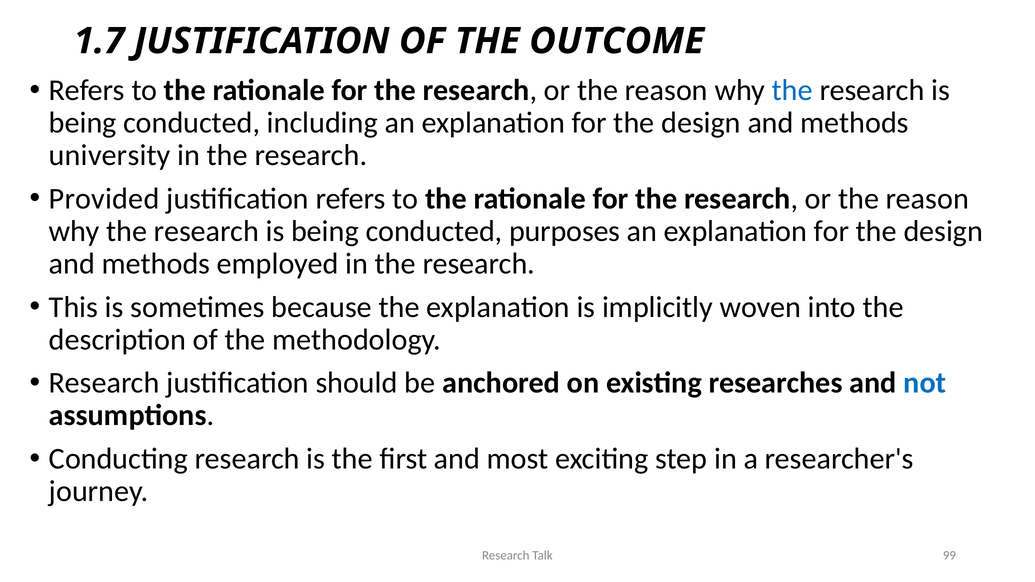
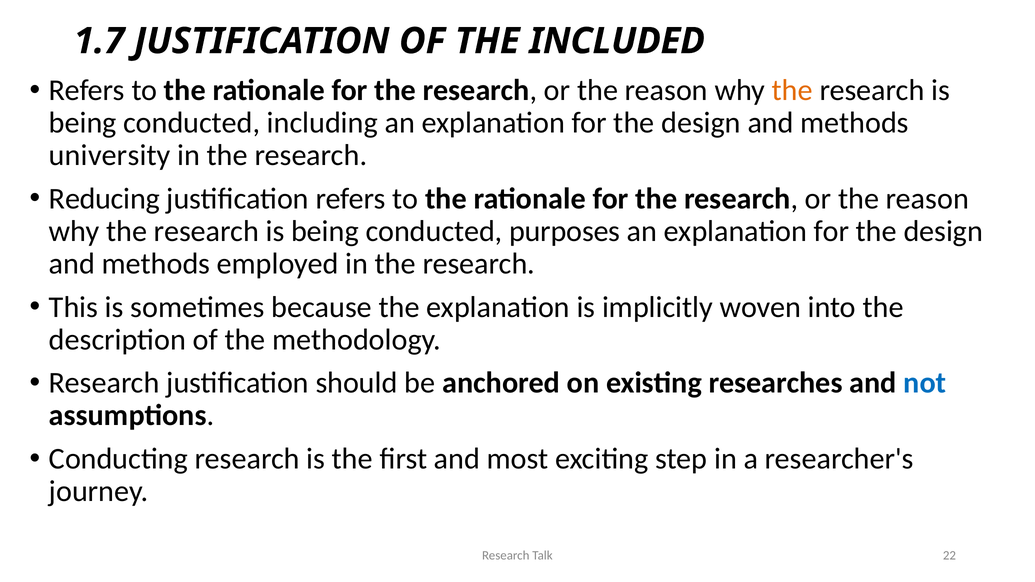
OUTCOME: OUTCOME -> INCLUDED (617, 41)
the colour: blue -> orange (792, 90)
Provided: Provided -> Reducing (104, 199)
99: 99 -> 22 (950, 556)
